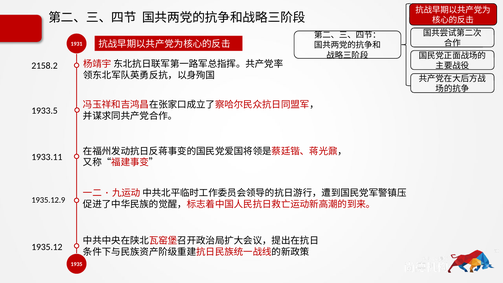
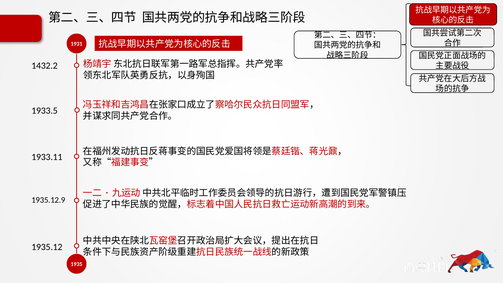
2158.2: 2158.2 -> 1432.2 (45, 66)
